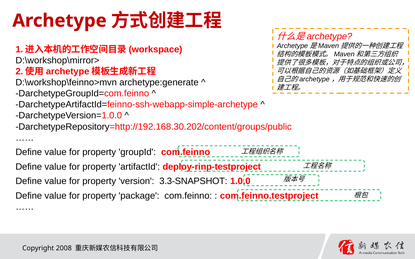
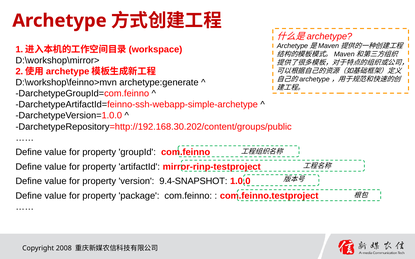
deploy-rinp-testproject: deploy-rinp-testproject -> mirror-rinp-testproject (212, 167)
3.3-SNAPSHOT: 3.3-SNAPSHOT -> 9.4-SNAPSHOT (193, 181)
